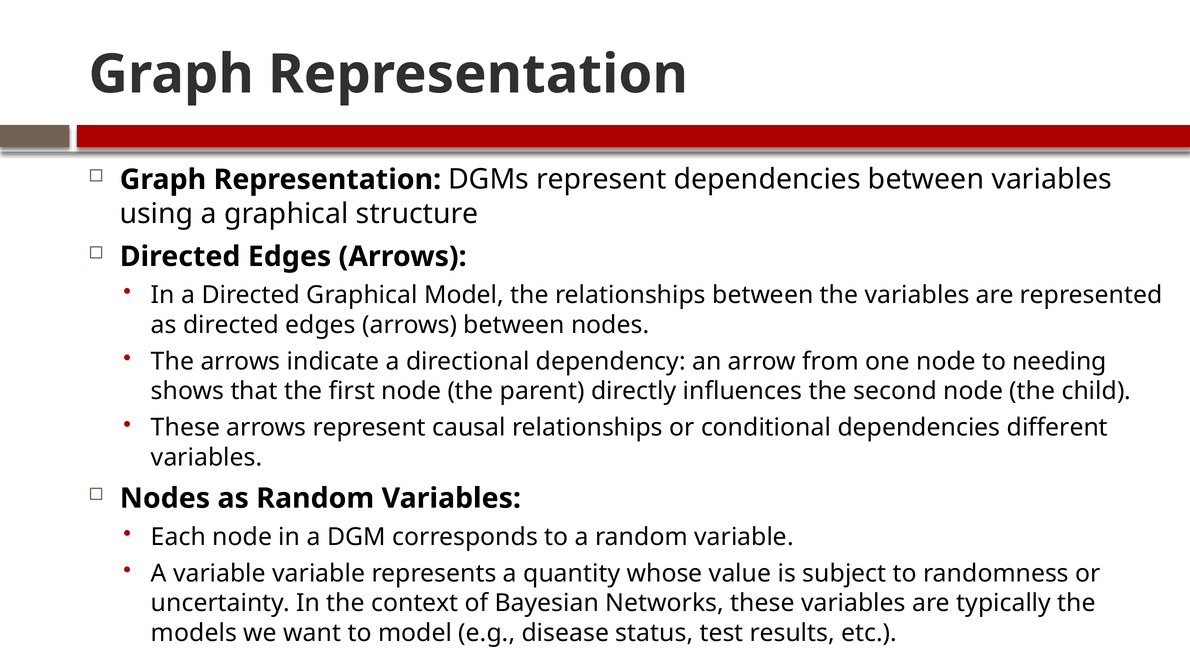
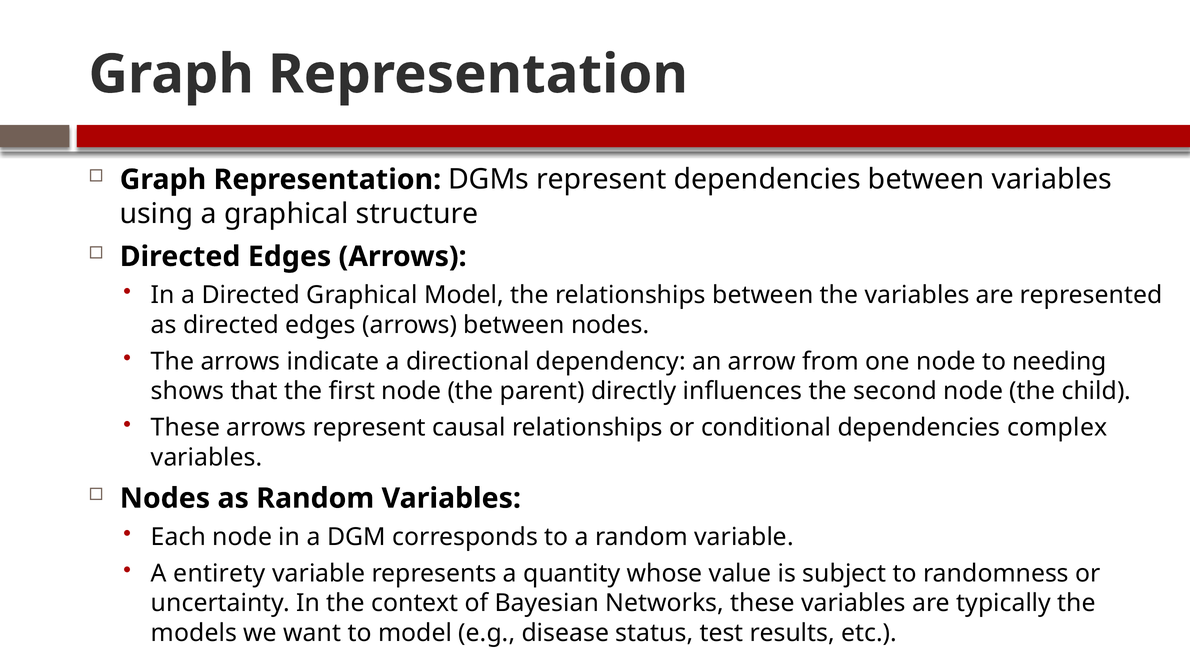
different: different -> complex (1057, 428)
A variable: variable -> entirety (219, 574)
